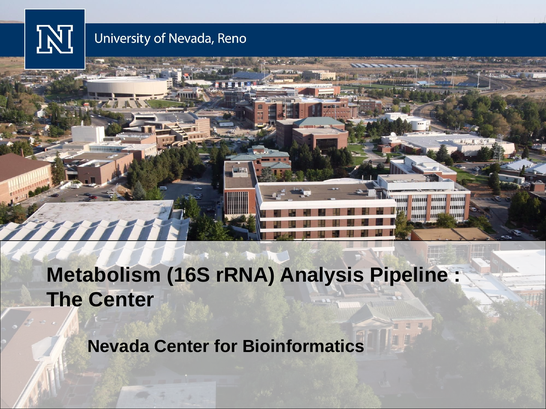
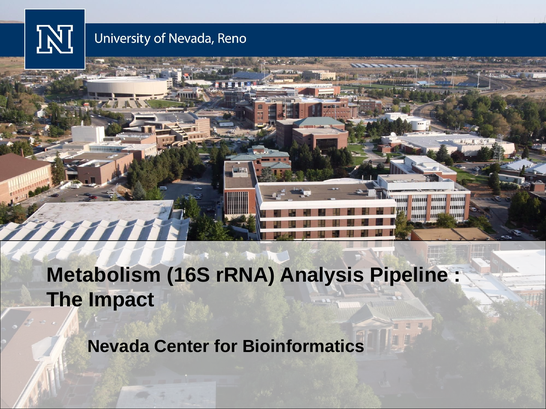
The Center: Center -> Impact (121, 300)
